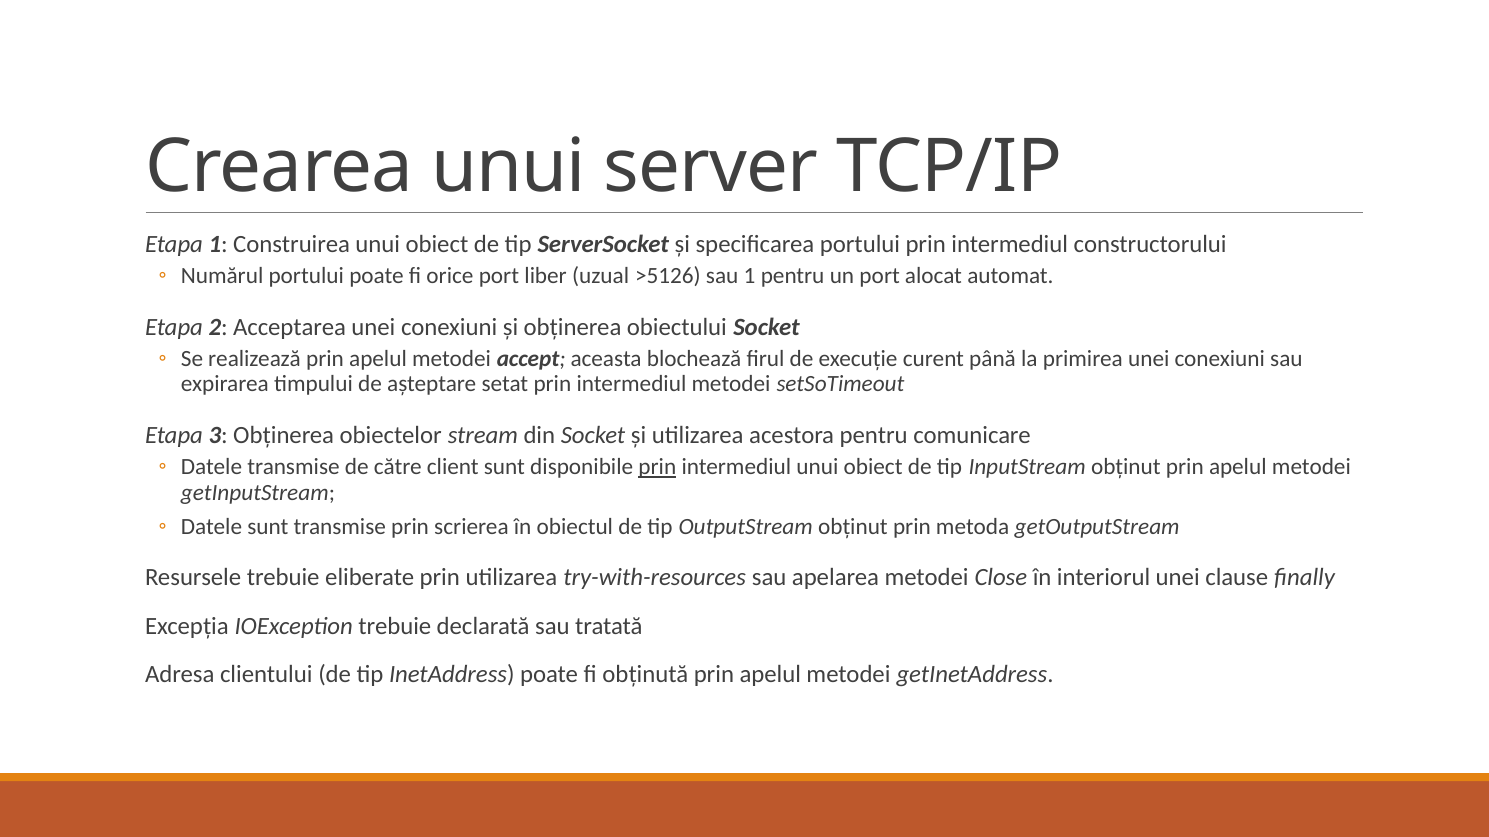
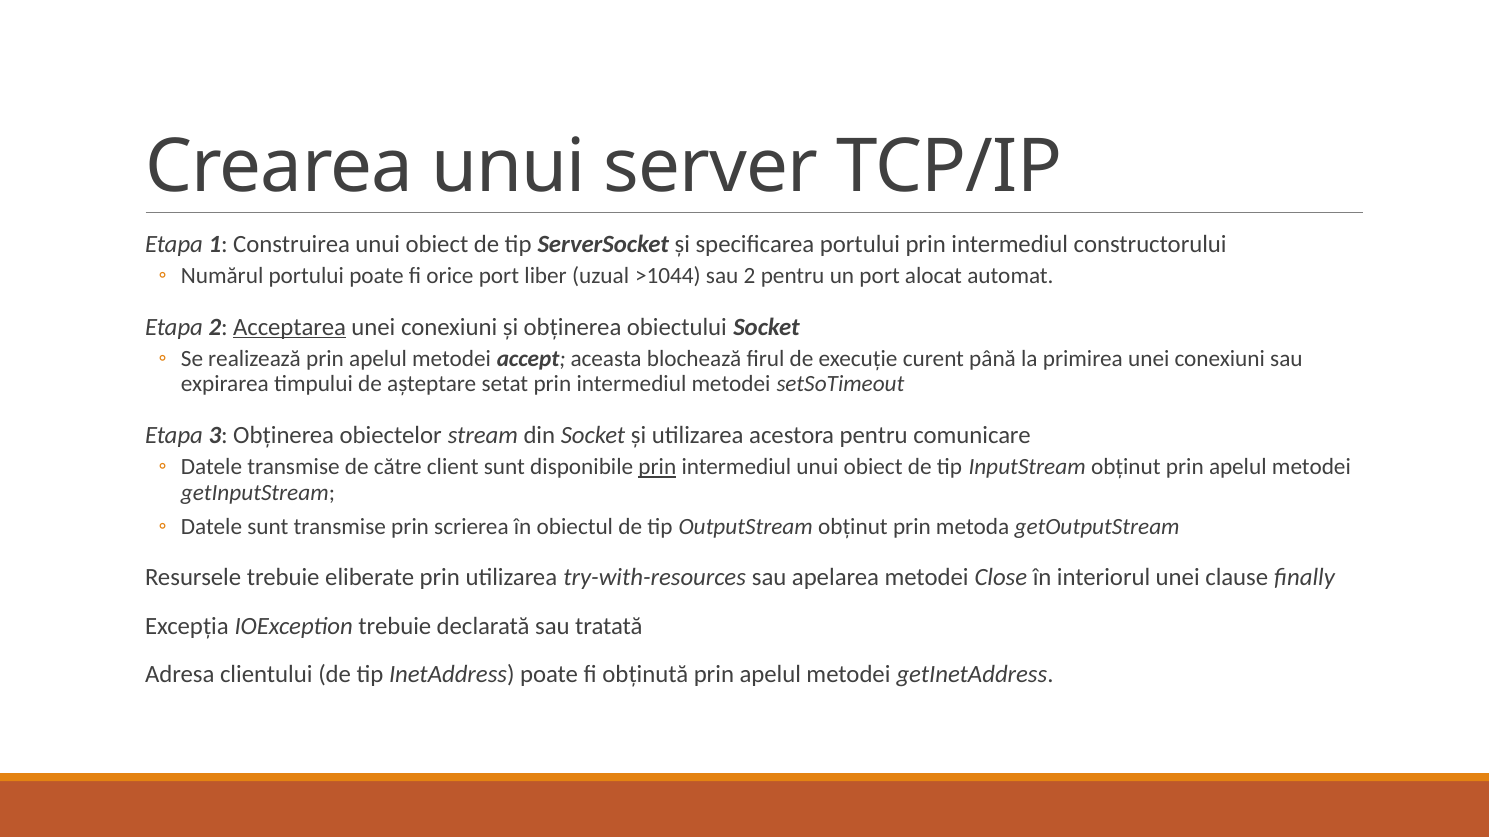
>5126: >5126 -> >1044 (668, 276)
sau 1: 1 -> 2 (750, 276)
Acceptarea underline: none -> present (290, 327)
